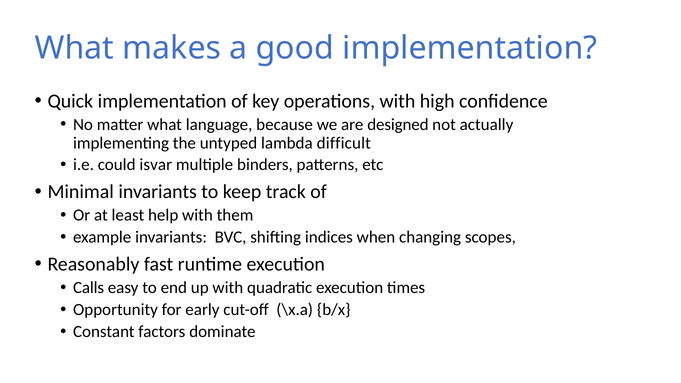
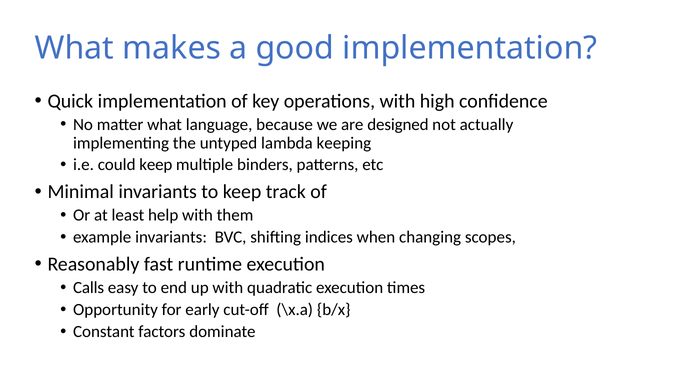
difficult: difficult -> keeping (344, 143)
could isvar: isvar -> keep (156, 165)
